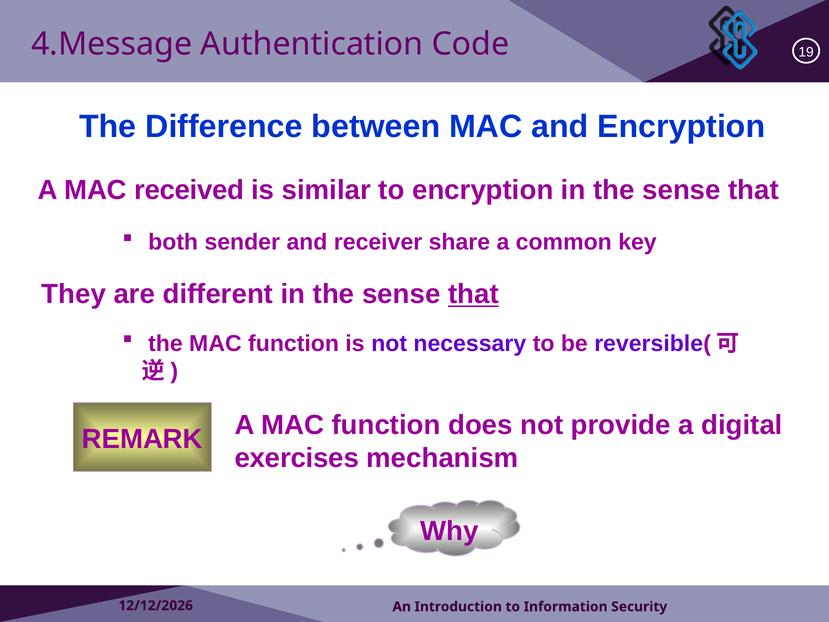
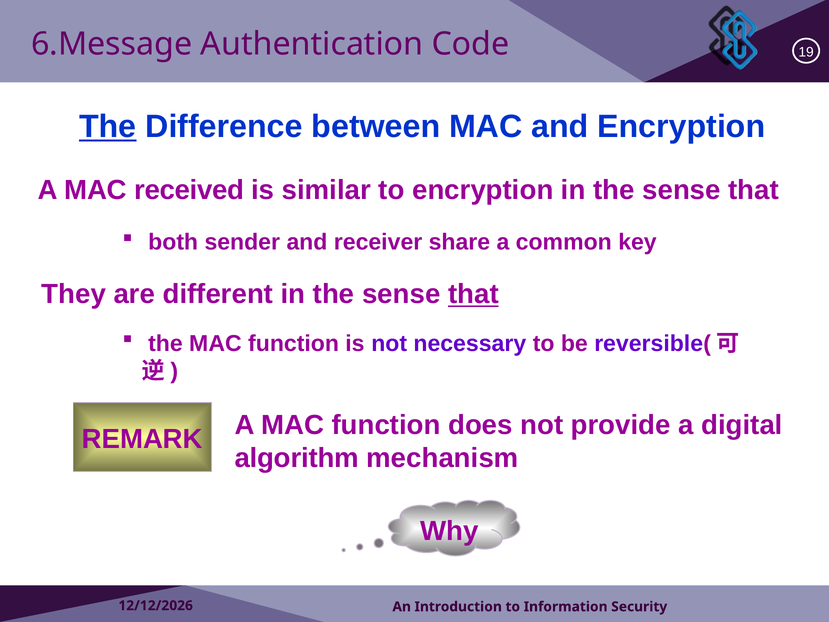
4.Message: 4.Message -> 6.Message (112, 44)
The underline: none -> present (108, 127)
exercises: exercises -> algorithm (297, 458)
